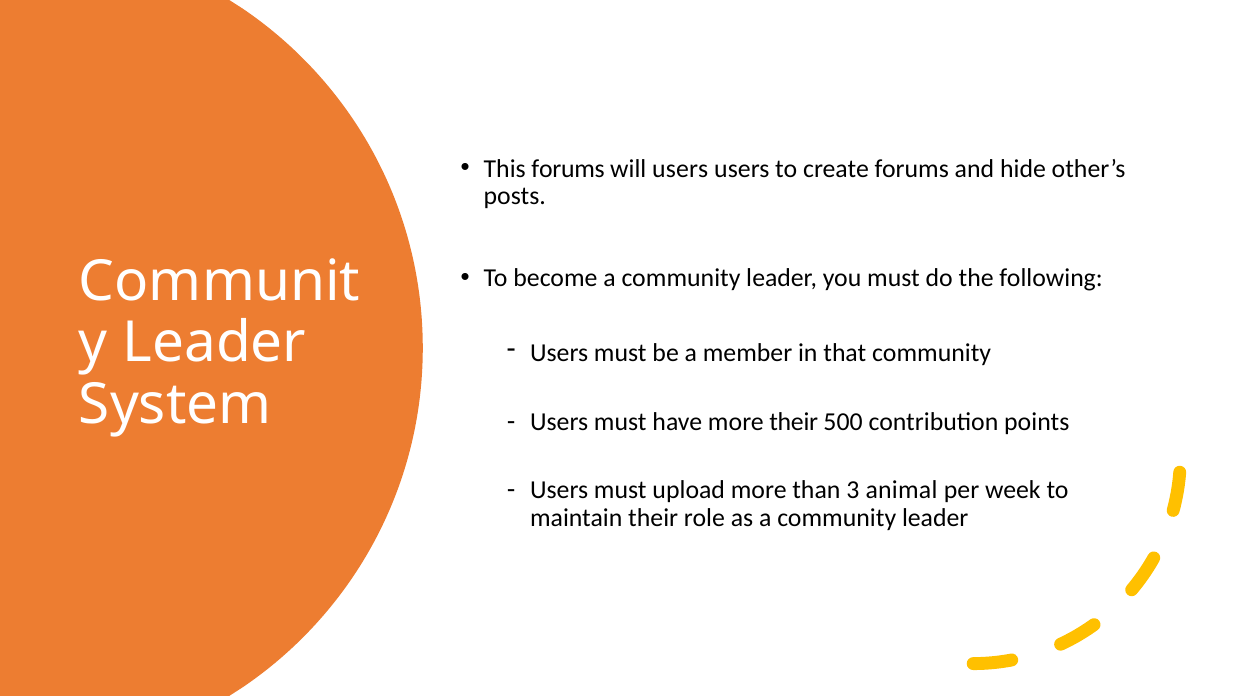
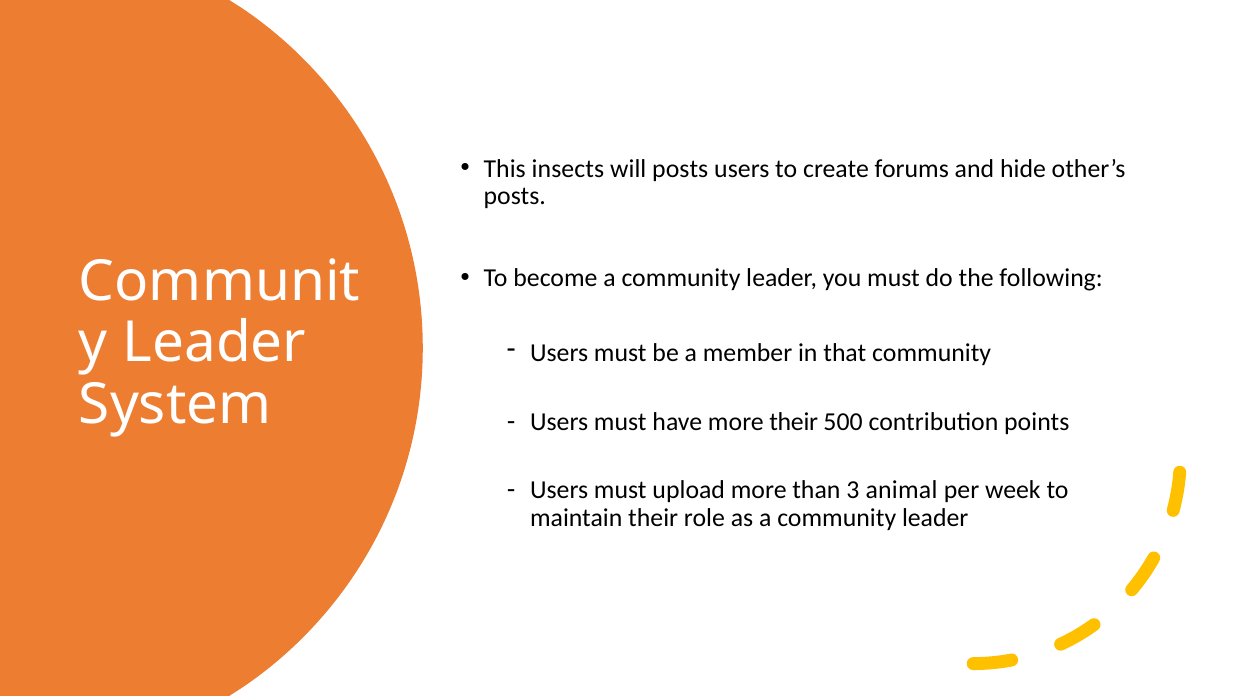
This forums: forums -> insects (568, 168)
will users: users -> posts (680, 168)
